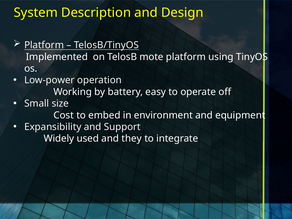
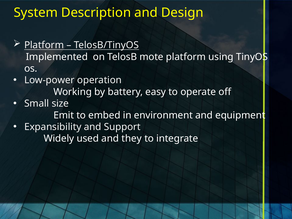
Cost: Cost -> Emit (64, 115)
